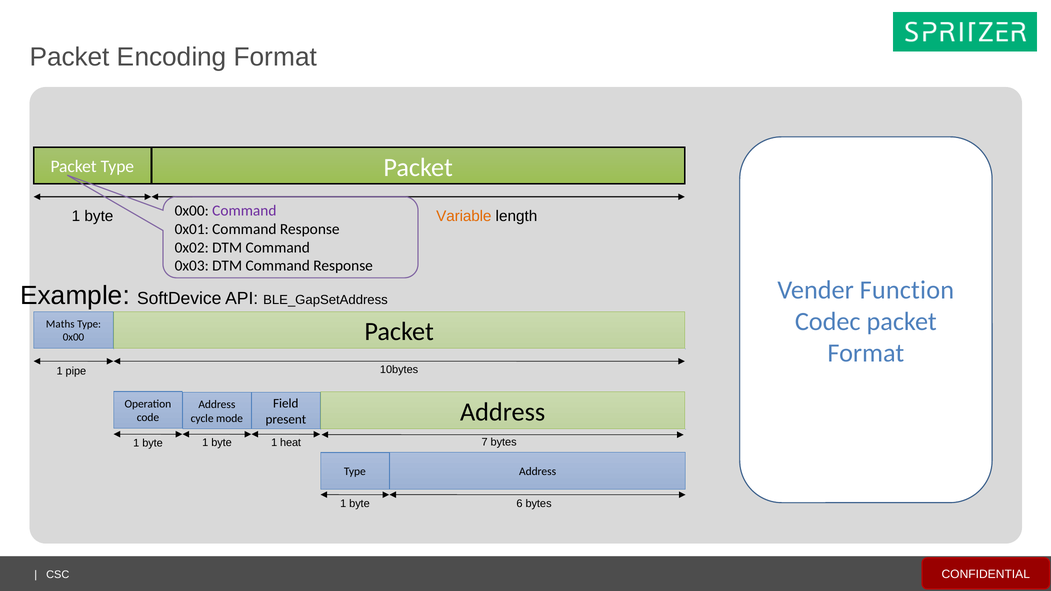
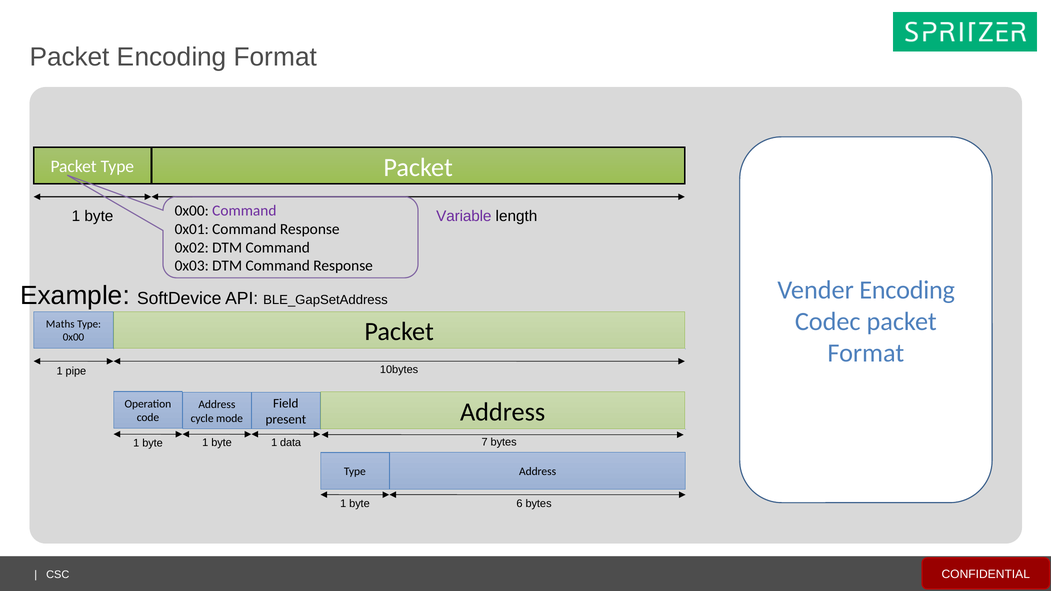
Variable colour: orange -> purple (464, 216)
Vender Function: Function -> Encoding (907, 290)
heat: heat -> data (291, 442)
